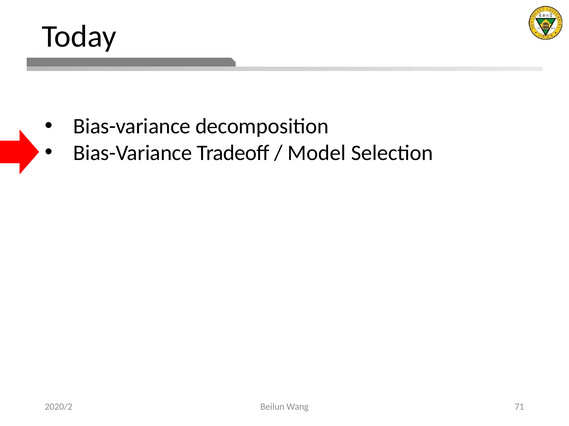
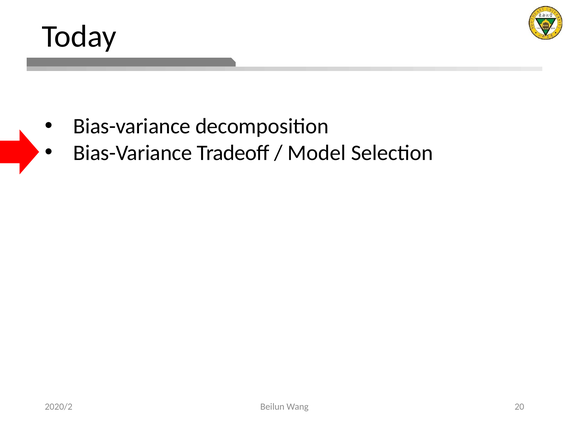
71: 71 -> 20 (519, 407)
